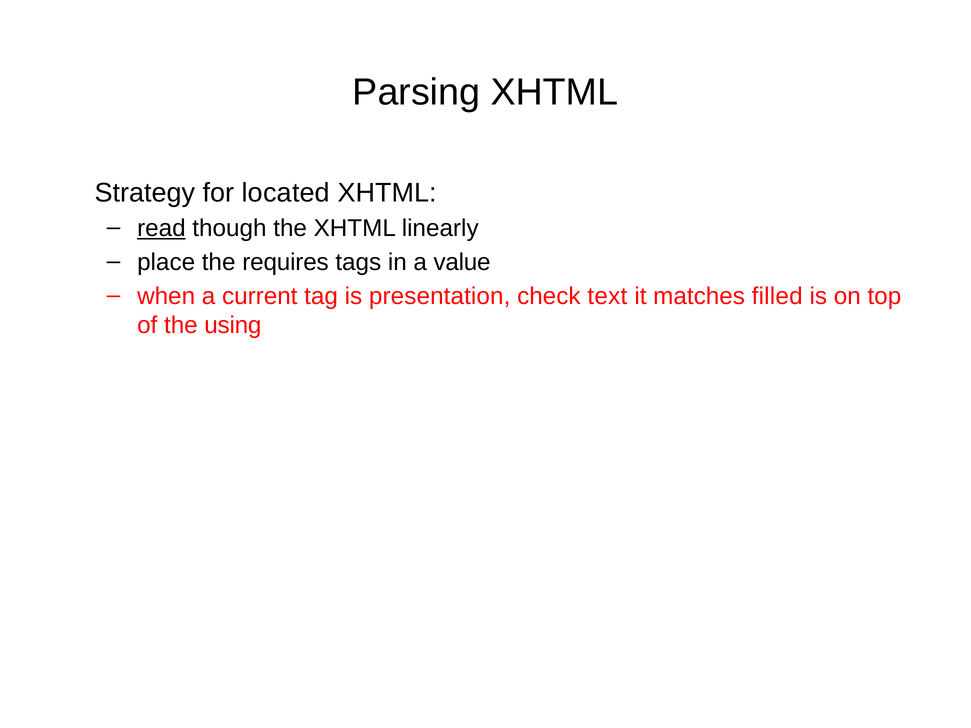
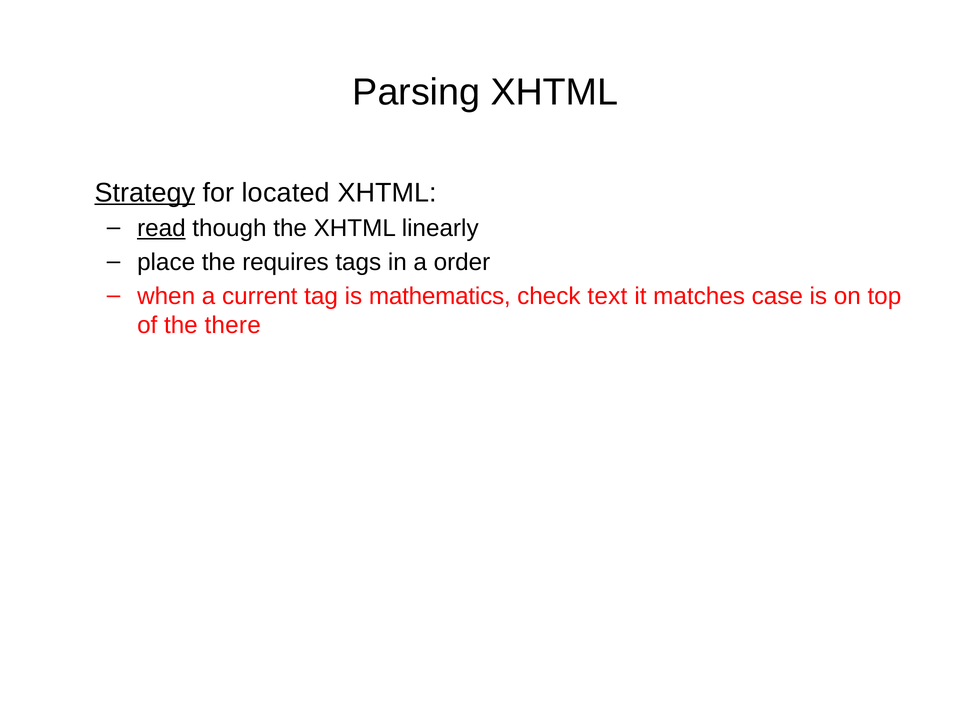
Strategy underline: none -> present (145, 193)
value: value -> order (462, 262)
presentation: presentation -> mathematics (440, 296)
filled: filled -> case (777, 296)
using: using -> there (233, 325)
